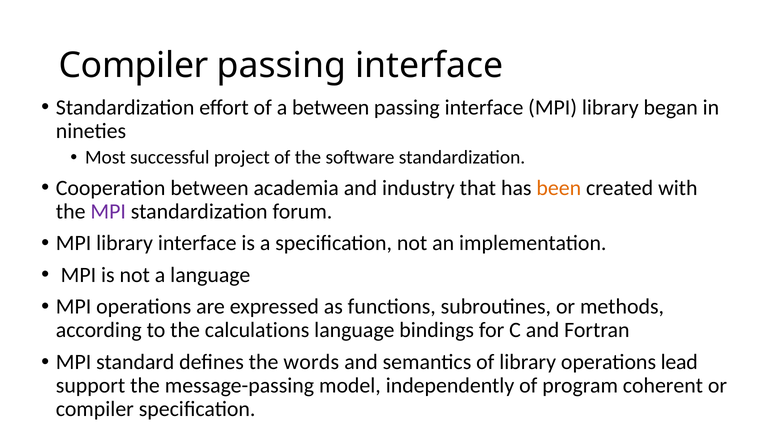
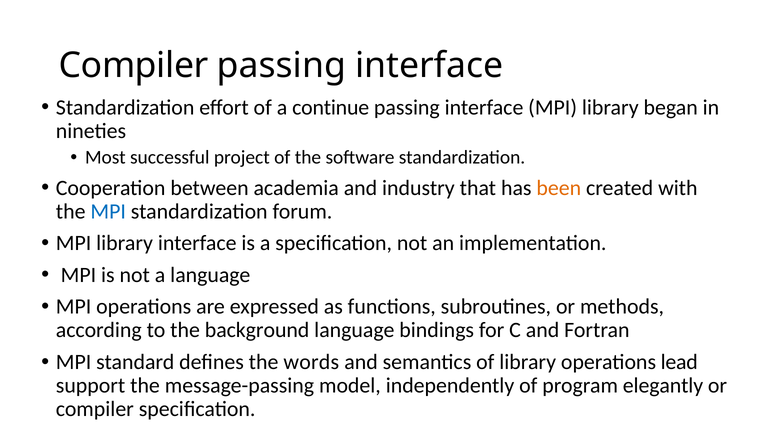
a between: between -> continue (331, 107)
MPI colour: purple -> blue (108, 211)
calculations: calculations -> background (257, 330)
coherent: coherent -> elegantly (663, 386)
